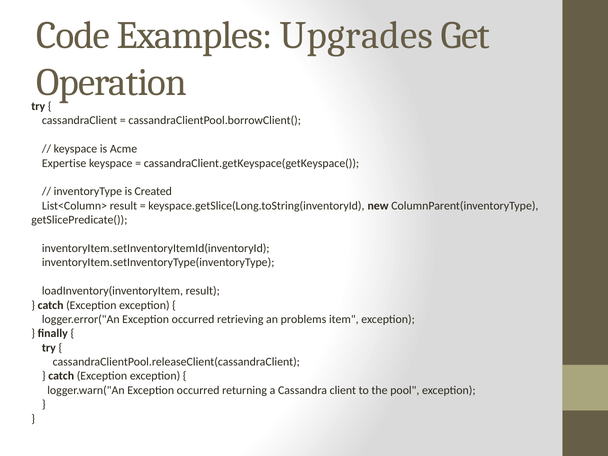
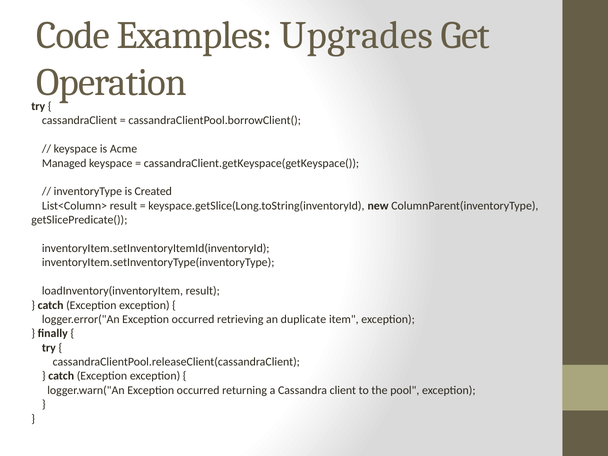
Expertise: Expertise -> Managed (64, 163)
problems: problems -> duplicate (303, 319)
